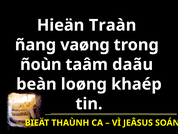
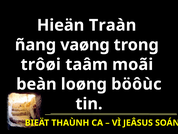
ñoùn: ñoùn -> trôøi (41, 64)
daãu: daãu -> moãi (133, 64)
khaép: khaép -> böôùc (136, 84)
